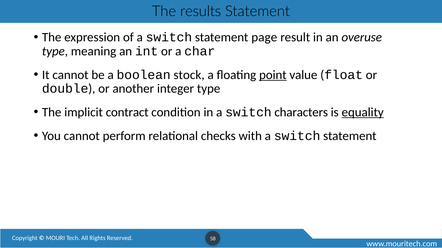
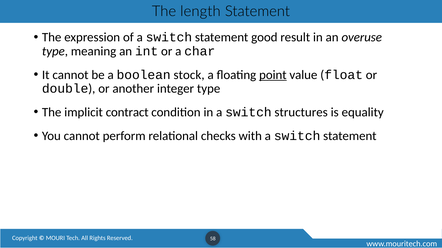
results: results -> length (200, 11)
page: page -> good (264, 37)
characters: characters -> structures (301, 113)
equality underline: present -> none (363, 113)
